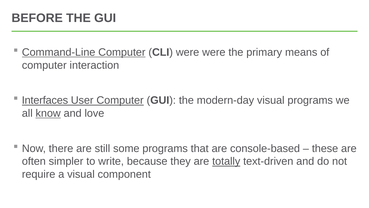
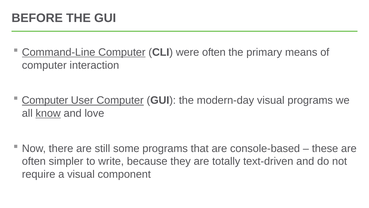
were were: were -> often (214, 52)
Interfaces: Interfaces -> Computer (45, 100)
totally underline: present -> none (226, 161)
